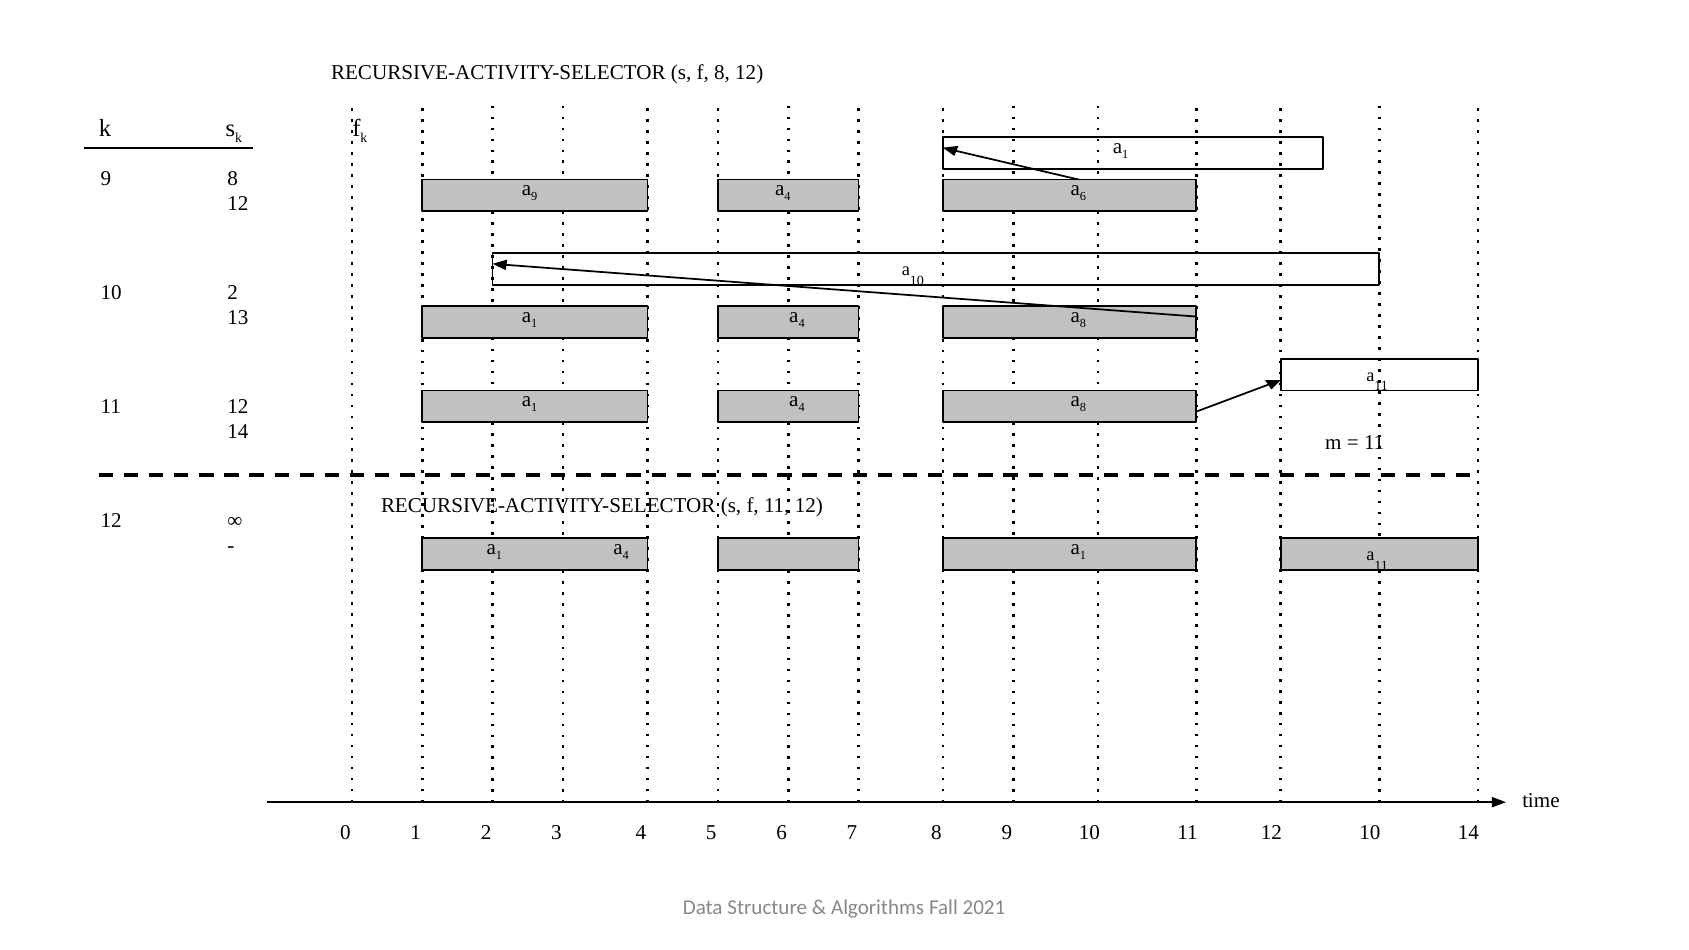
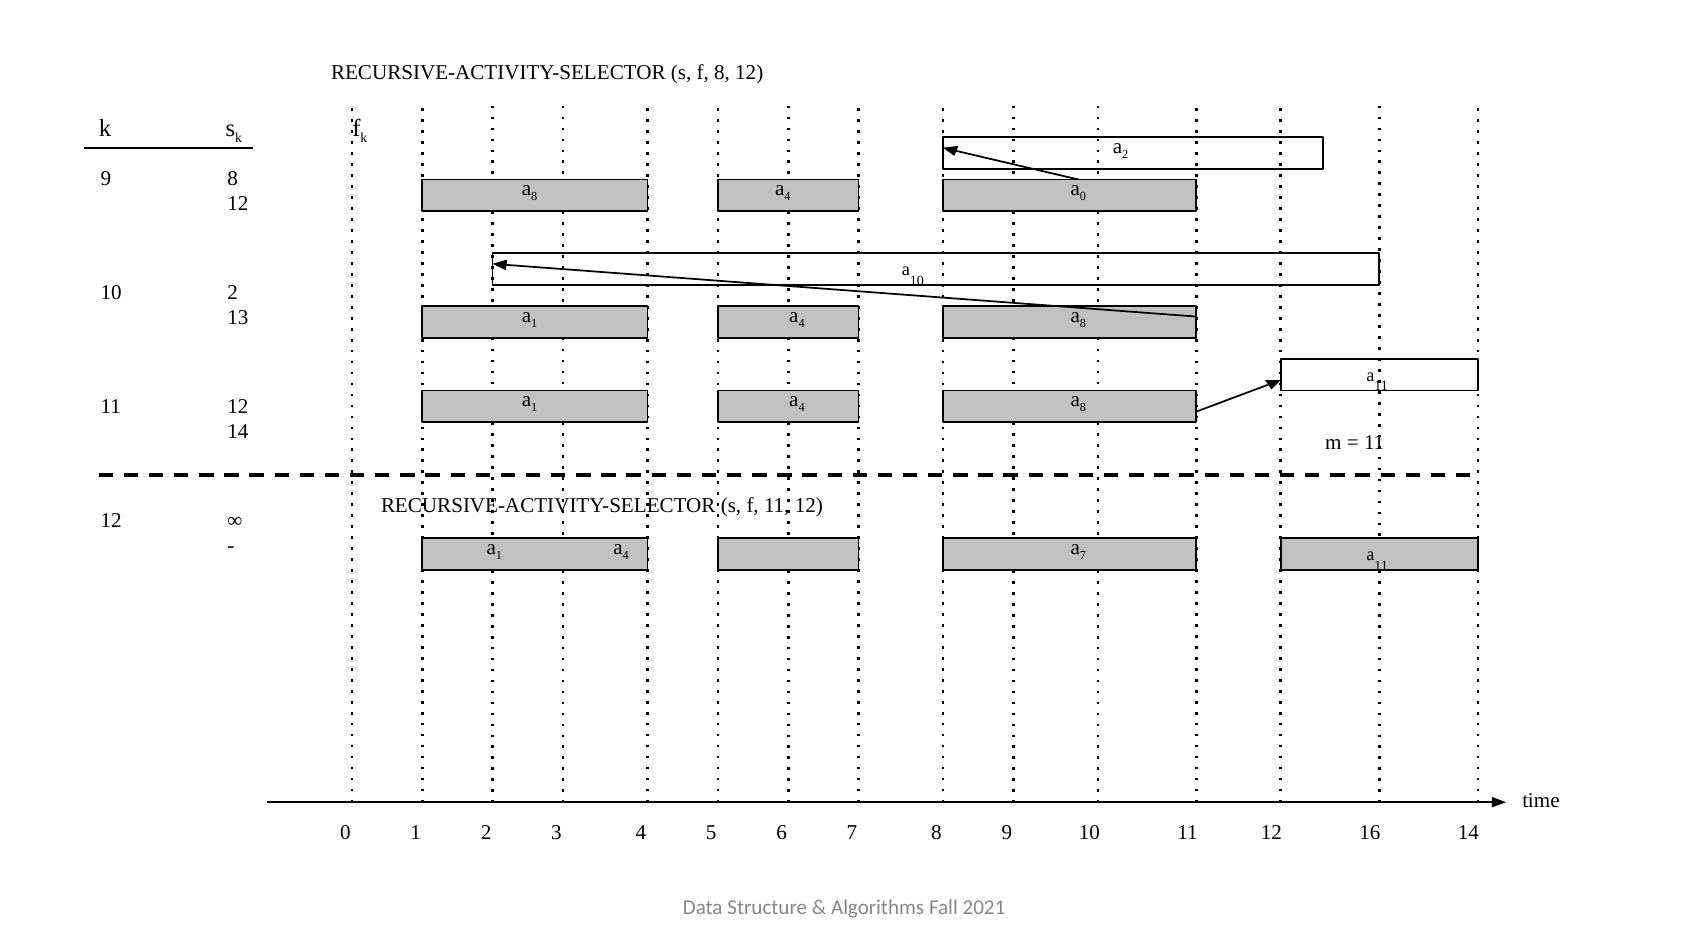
1: 1 -> 2 (1125, 155)
9: 9 -> 8 (534, 197)
6: 6 -> 0 (1083, 197)
1: 1 -> 7 (1083, 556)
11 12 10: 10 -> 16 (1370, 833)
